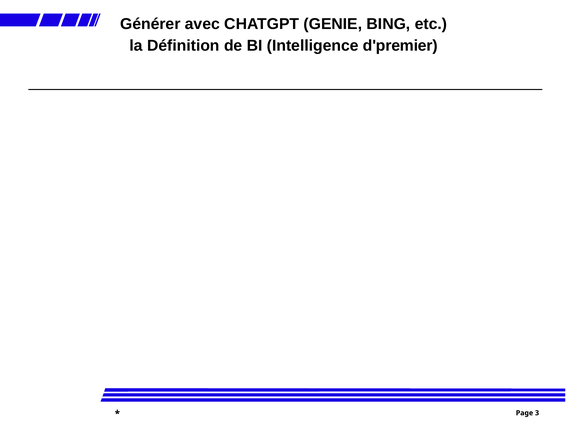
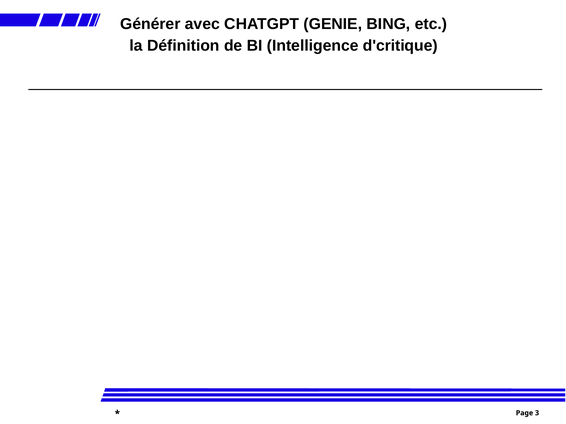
d'premier: d'premier -> d'critique (400, 46)
